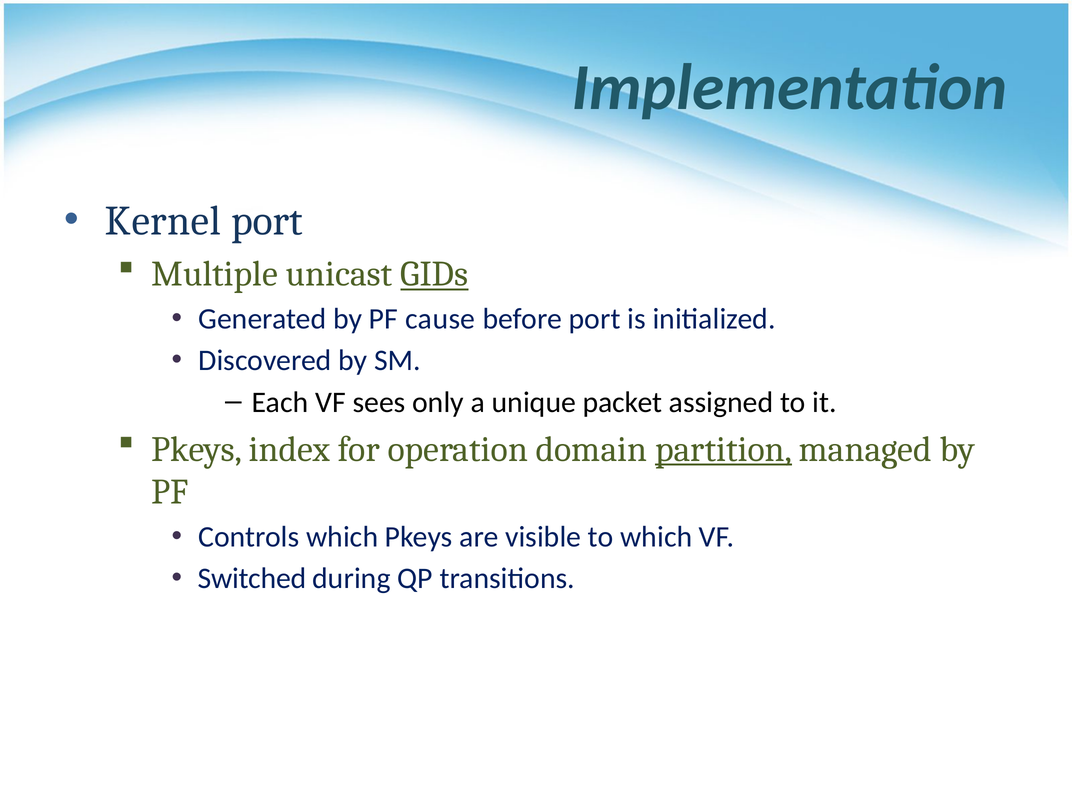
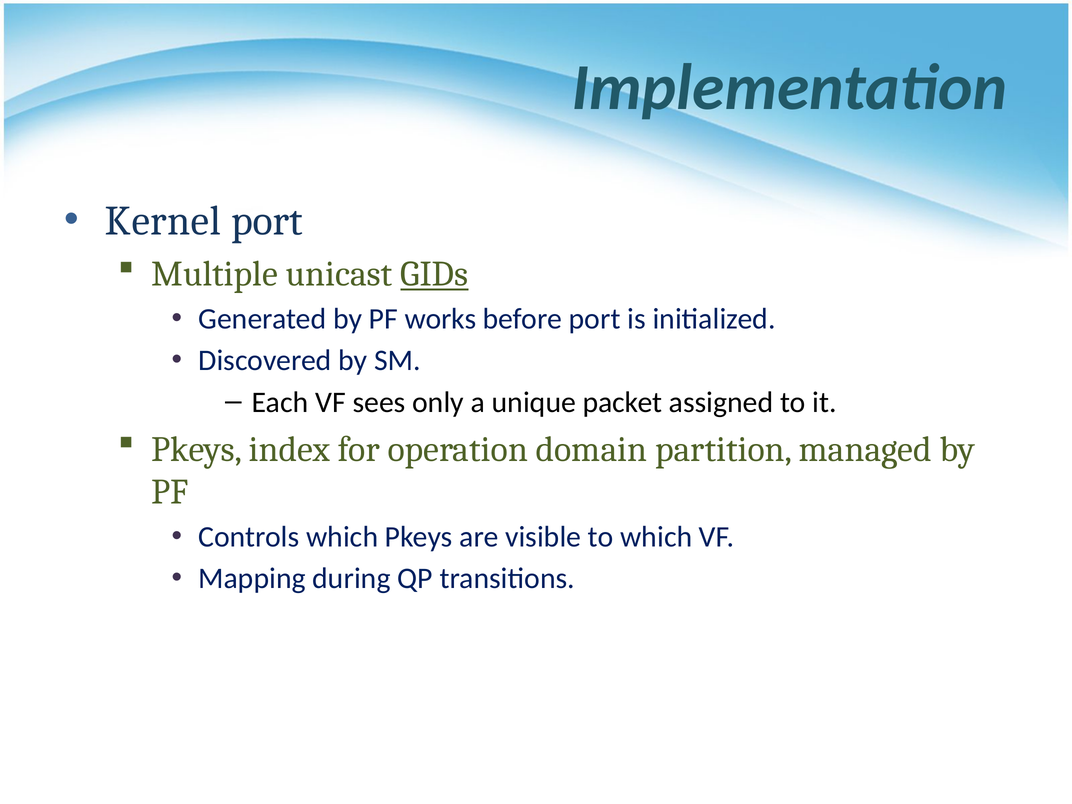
cause: cause -> works (440, 319)
partition underline: present -> none (724, 449)
Switched: Switched -> Mapping (252, 579)
